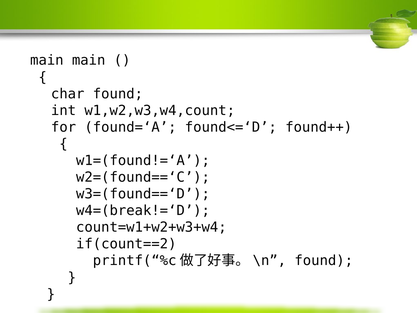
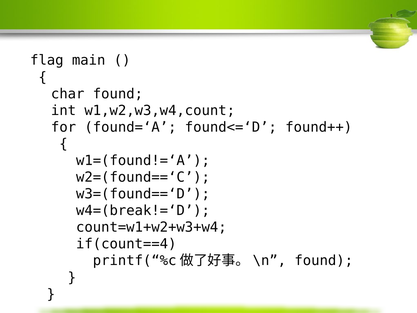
main: main -> flag (47, 60)
if(count==2: if(count==2 -> if(count==4 (126, 244)
